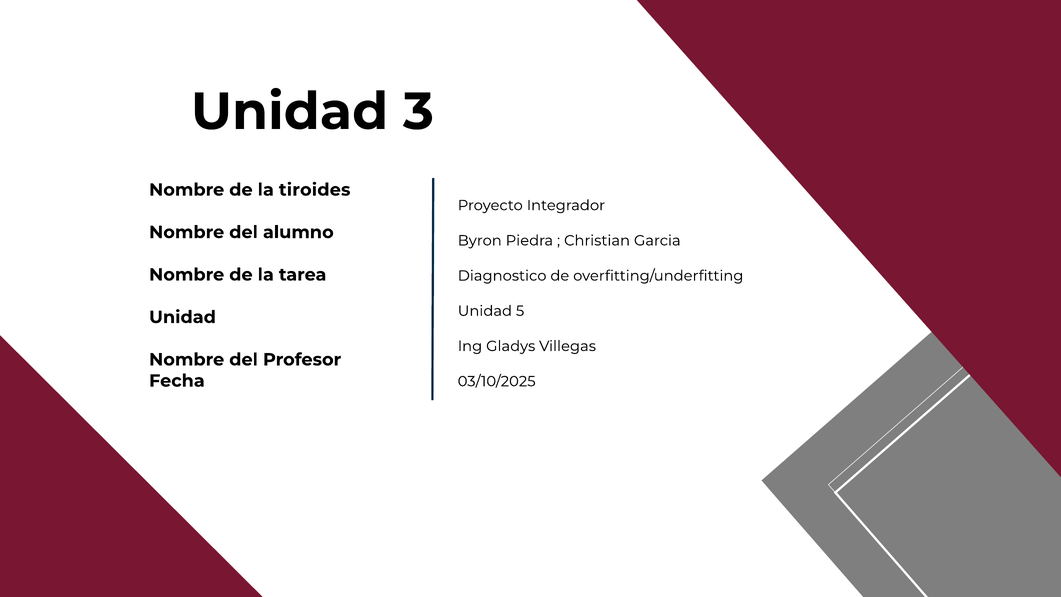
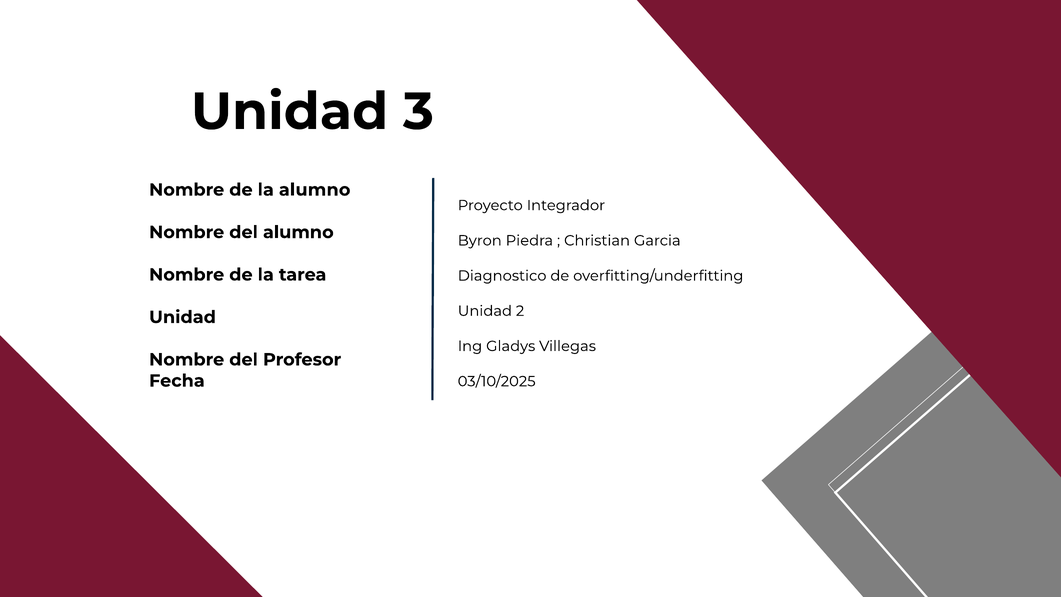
la tiroides: tiroides -> alumno (315, 190)
5: 5 -> 2 (520, 311)
